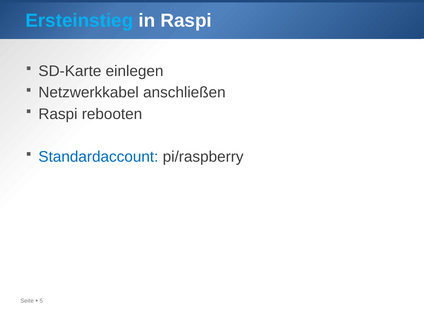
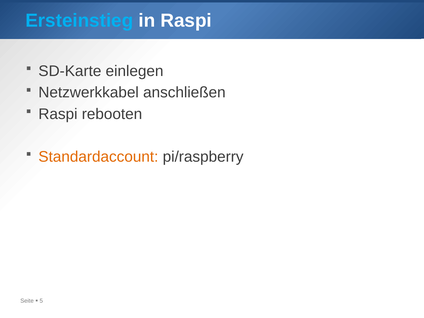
Standardaccount colour: blue -> orange (98, 157)
